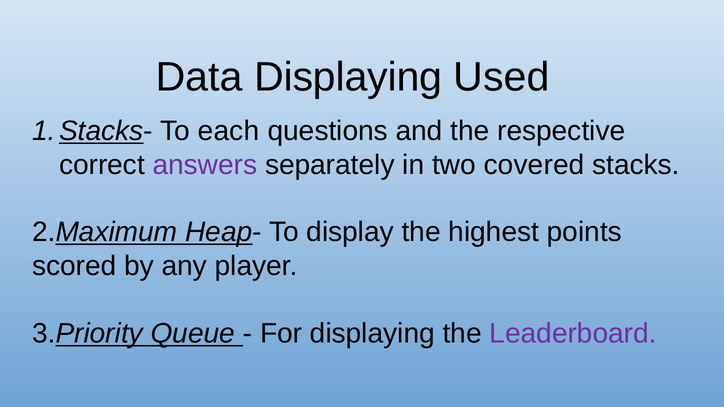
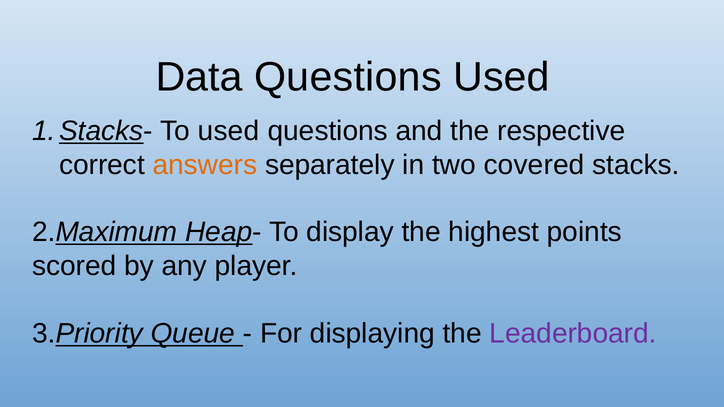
Data Displaying: Displaying -> Questions (348, 77)
To each: each -> used (229, 131)
answers colour: purple -> orange (205, 165)
